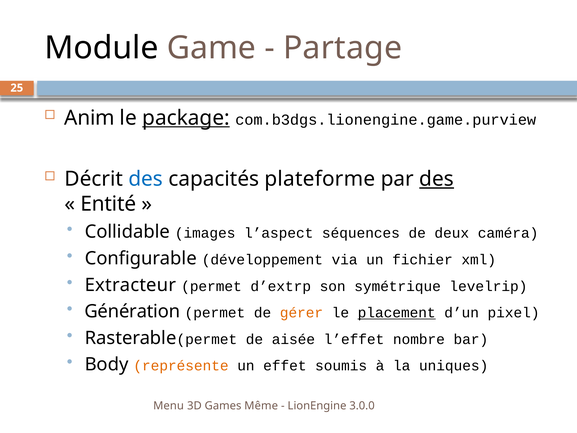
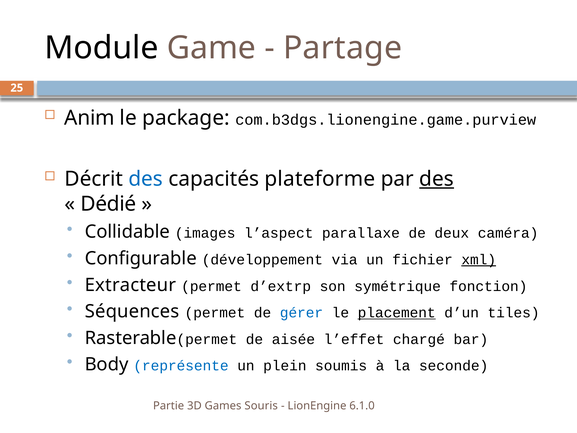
package underline: present -> none (186, 118)
Entité: Entité -> Dédié (108, 204)
séquences: séquences -> parallaxe (361, 233)
xml underline: none -> present (479, 260)
levelrip: levelrip -> fonction (488, 286)
Génération: Génération -> Séquences (132, 311)
gérer colour: orange -> blue (301, 313)
pixel: pixel -> tiles (514, 313)
nombre: nombre -> chargé (419, 339)
représente colour: orange -> blue (181, 366)
effet: effet -> plein (285, 366)
uniques: uniques -> seconde (454, 366)
Menu: Menu -> Partie (169, 406)
Même: Même -> Souris (261, 406)
3.0.0: 3.0.0 -> 6.1.0 (362, 406)
